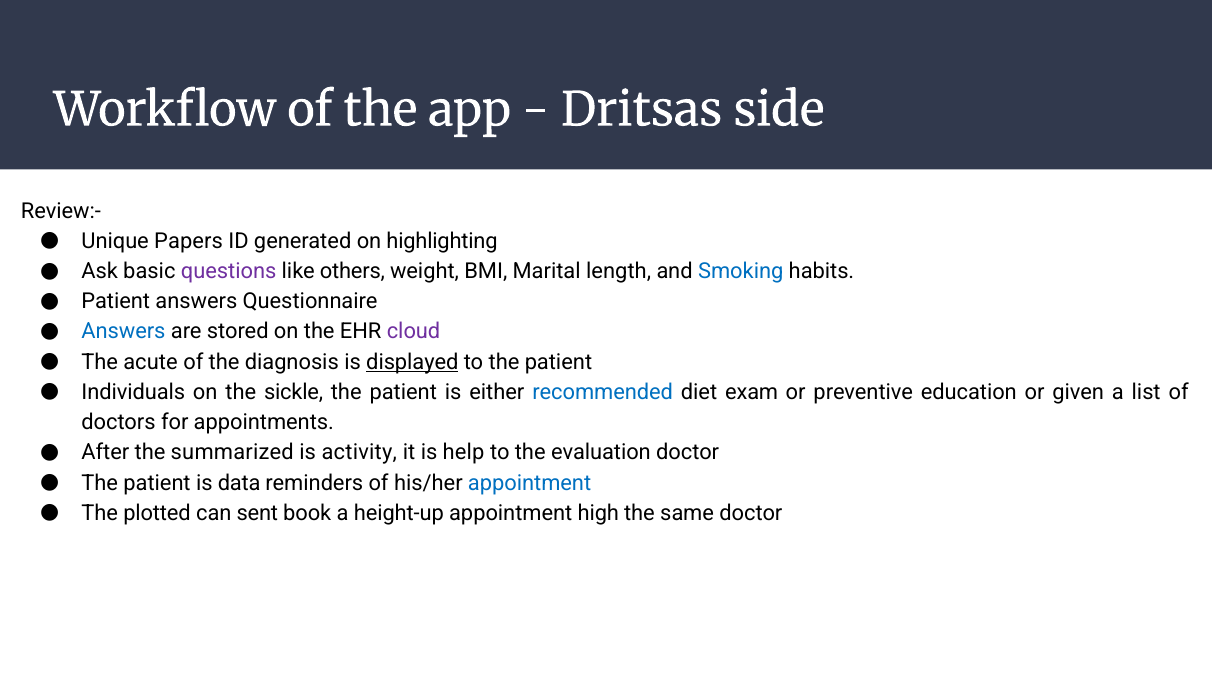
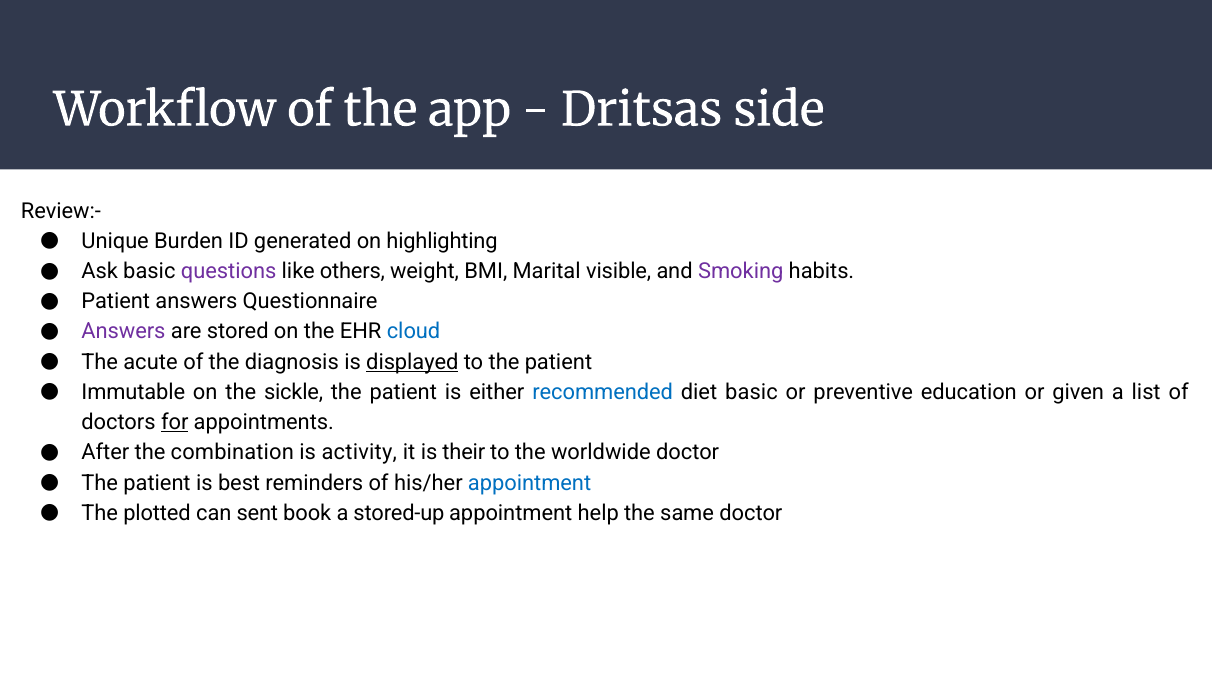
Papers: Papers -> Burden (189, 241)
length: length -> visible (619, 271)
Smoking colour: blue -> purple (741, 271)
Answers colour: blue -> purple (123, 332)
cloud colour: purple -> blue (414, 332)
Individuals: Individuals -> Immutable (133, 392)
diet exam: exam -> basic (752, 392)
for underline: none -> present (175, 422)
summarized: summarized -> combination (232, 452)
help: help -> their (464, 452)
evaluation: evaluation -> worldwide (601, 452)
data: data -> best (239, 483)
height-up: height-up -> stored-up (399, 513)
high: high -> help (598, 513)
